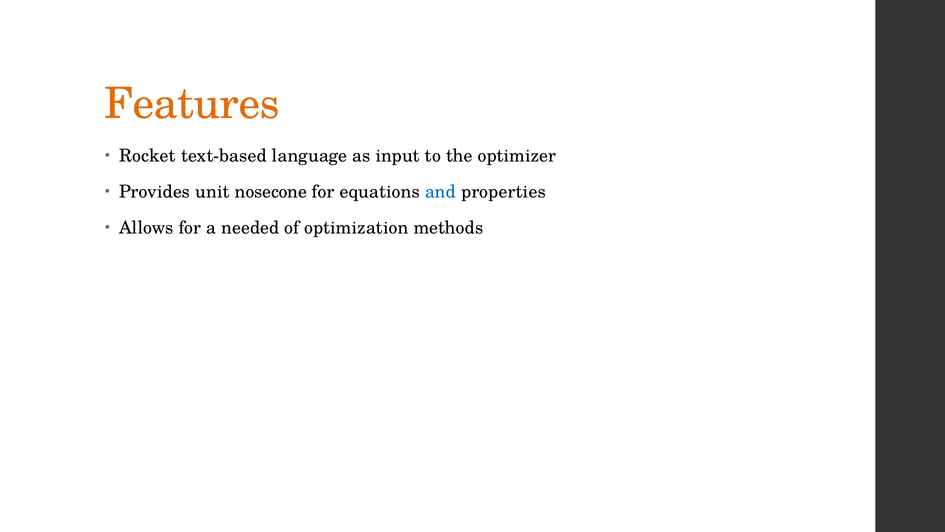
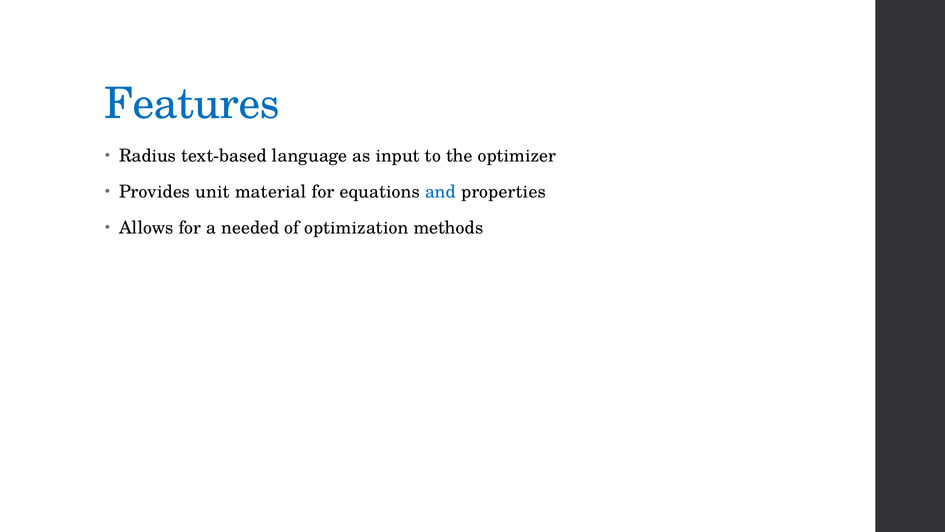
Features colour: orange -> blue (192, 104)
Rocket: Rocket -> Radius (148, 156)
nosecone: nosecone -> material (271, 192)
